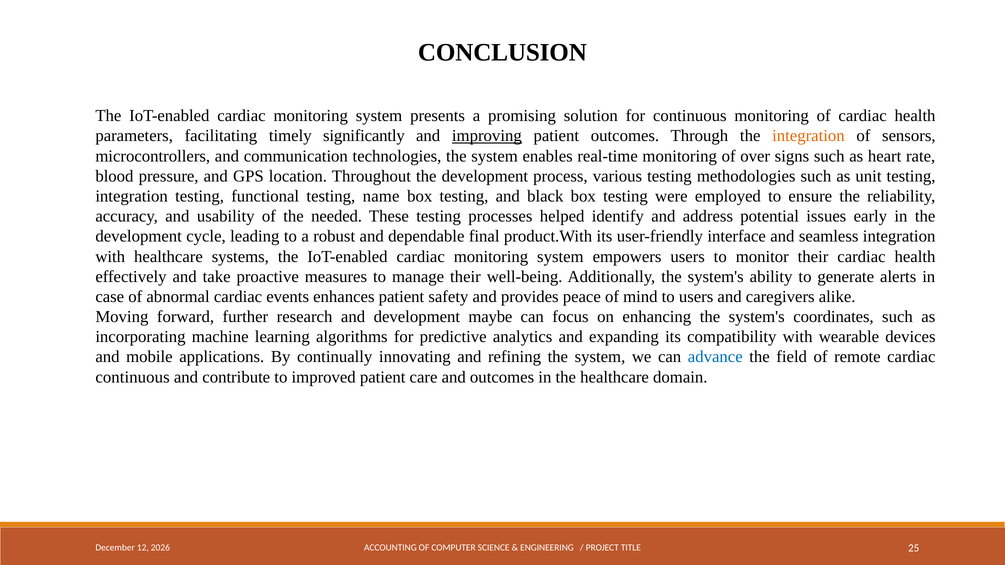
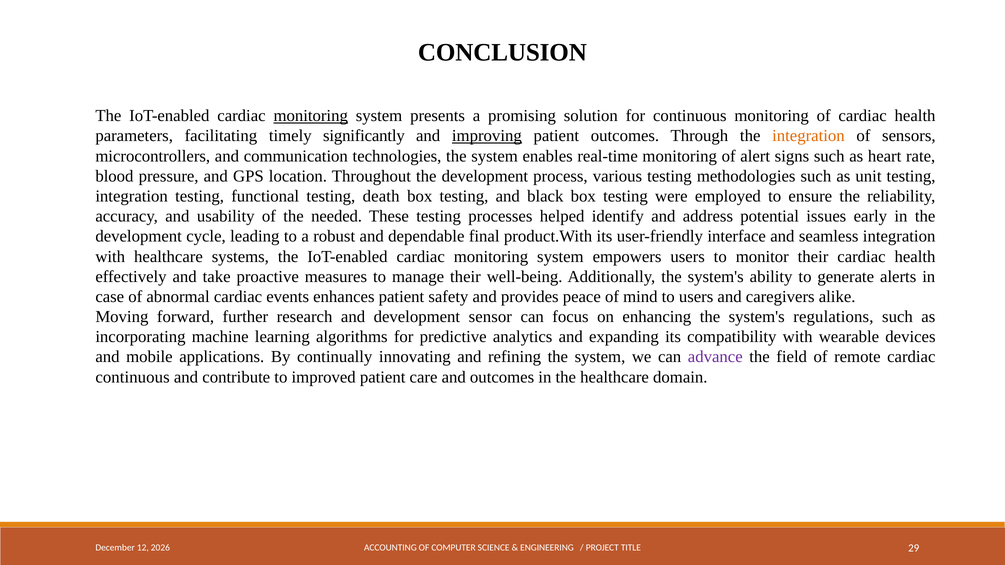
monitoring underline: none -> present (311, 116)
over: over -> alert (755, 156)
name: name -> death (381, 196)
maybe: maybe -> sensor (490, 317)
coordinates: coordinates -> regulations (833, 317)
advance colour: blue -> purple (715, 357)
25: 25 -> 29 (914, 548)
